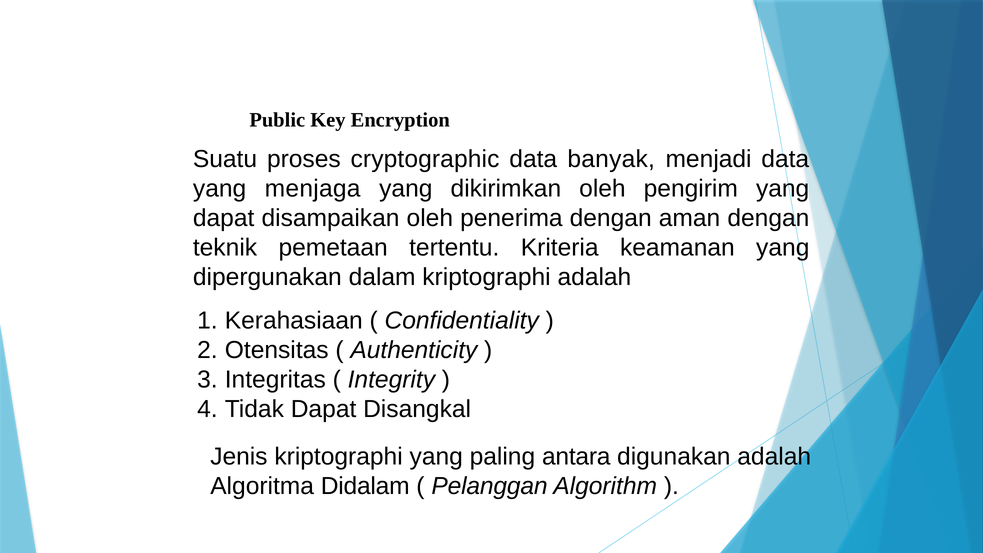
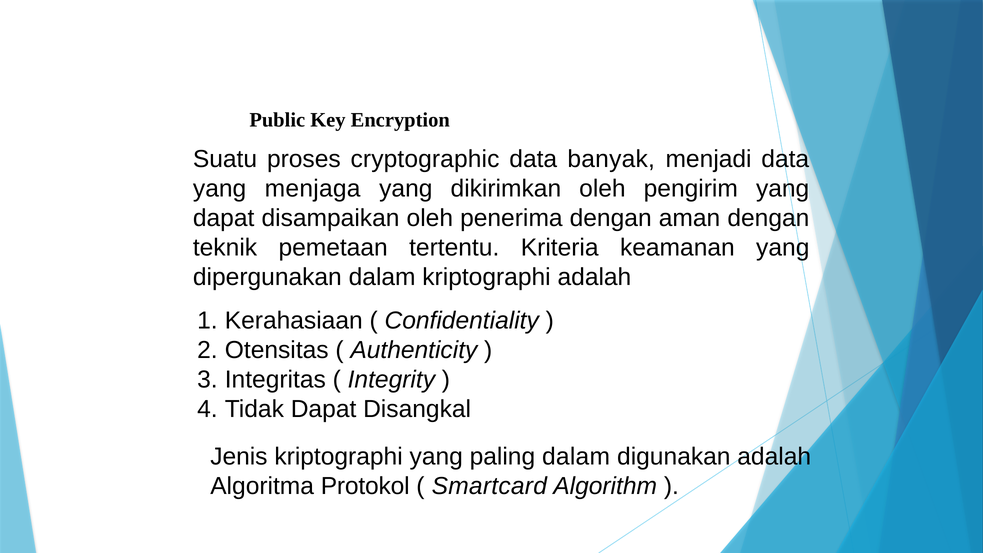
paling antara: antara -> dalam (576, 457)
Didalam: Didalam -> Protokol (365, 486)
Pelanggan: Pelanggan -> Smartcard (489, 486)
